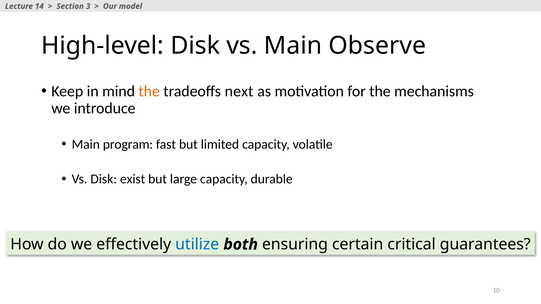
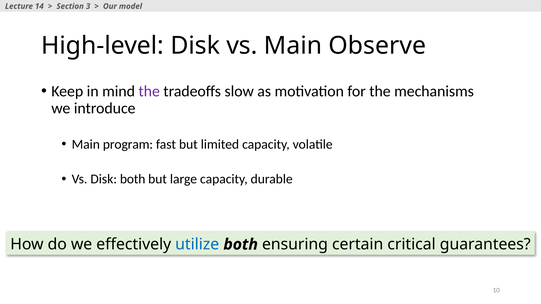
the colour: orange -> purple (149, 91)
next: next -> slow (239, 91)
Disk exist: exist -> both (133, 179)
